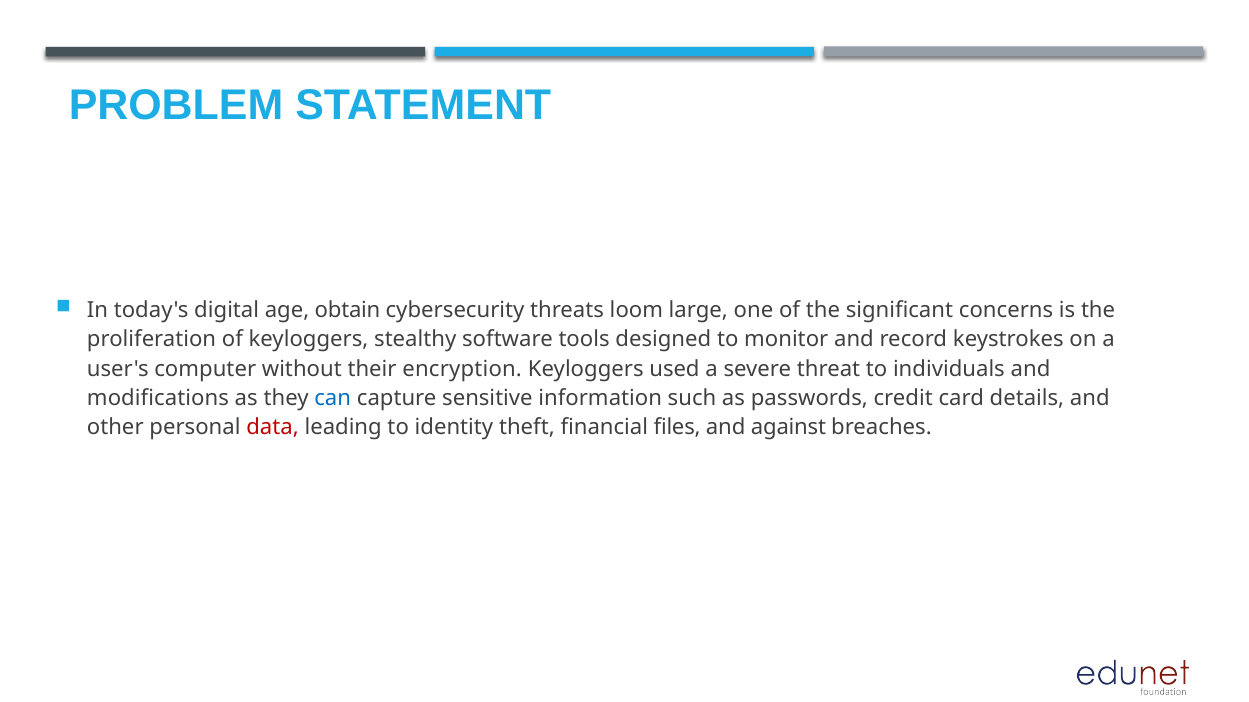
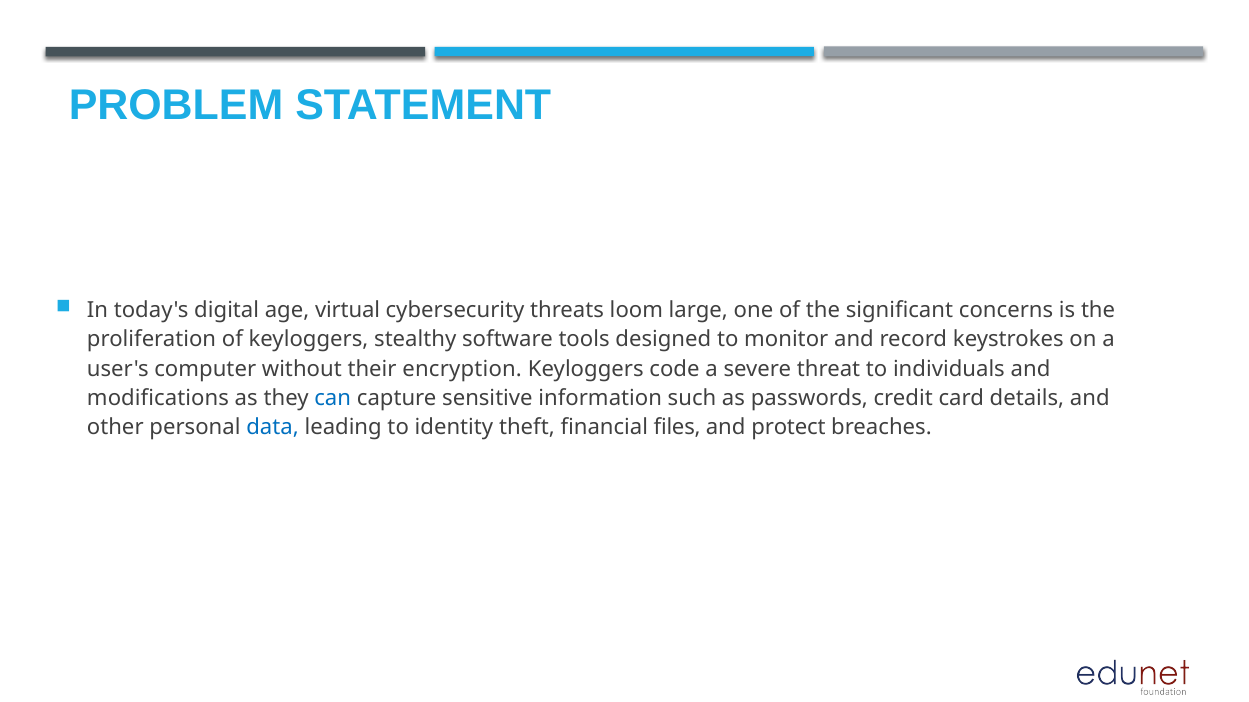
obtain: obtain -> virtual (348, 311)
used: used -> code (674, 369)
data colour: red -> blue (273, 427)
against: against -> protect (788, 427)
